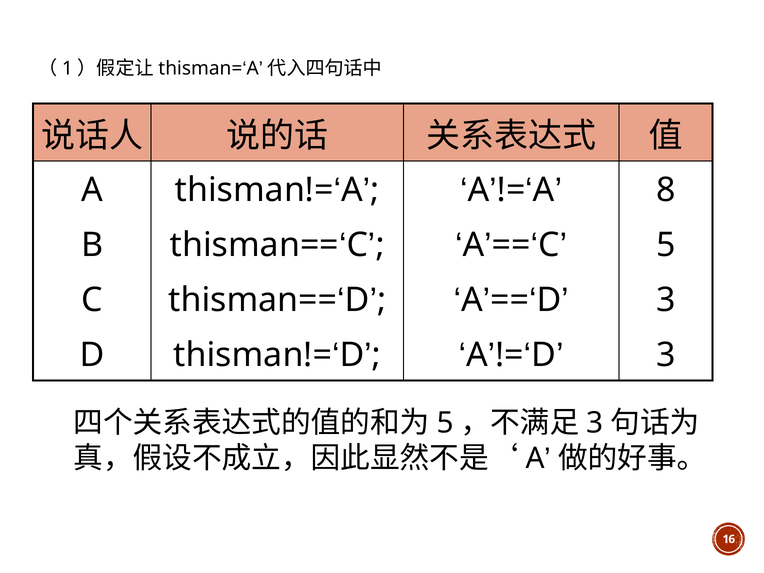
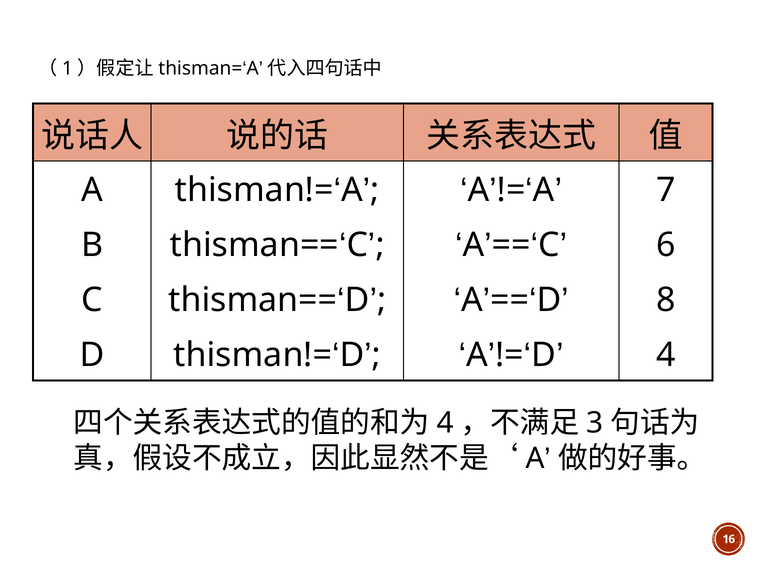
8: 8 -> 7 (666, 190)
5: 5 -> 6 (666, 245)
3: 3 -> 8 (666, 300)
3: 3 -> 4 (666, 355)
5: 5 -> 4 (445, 423)
